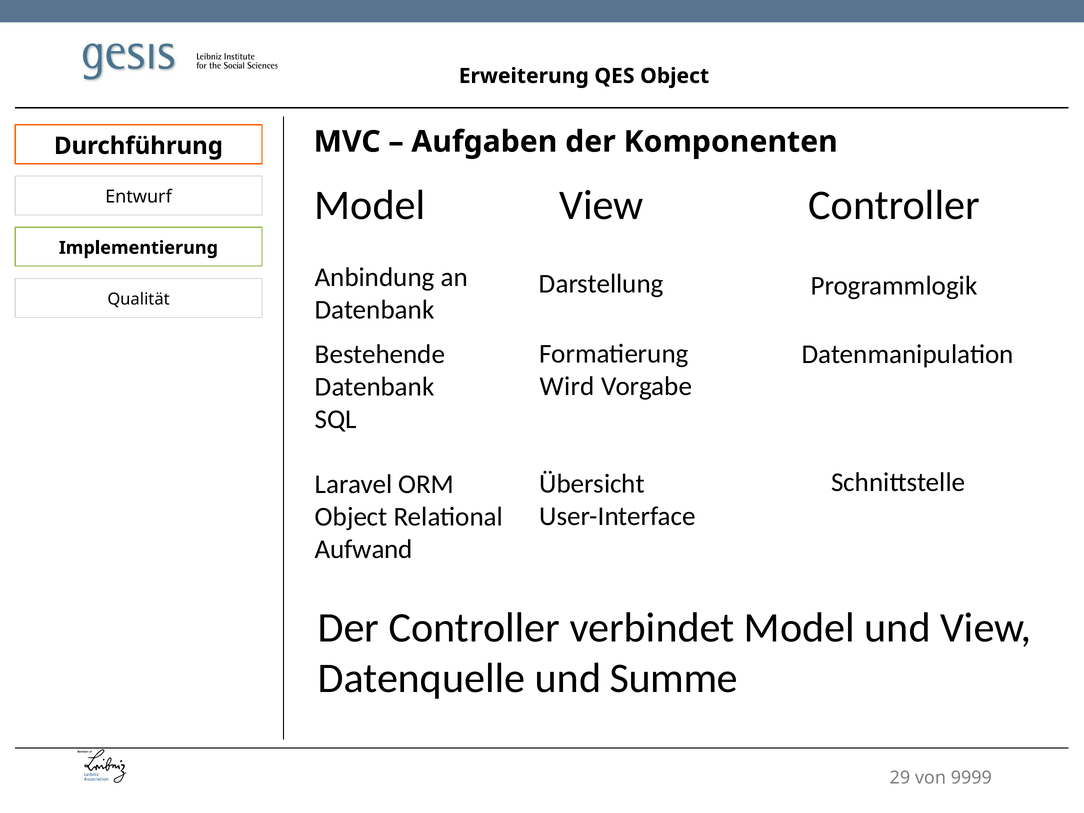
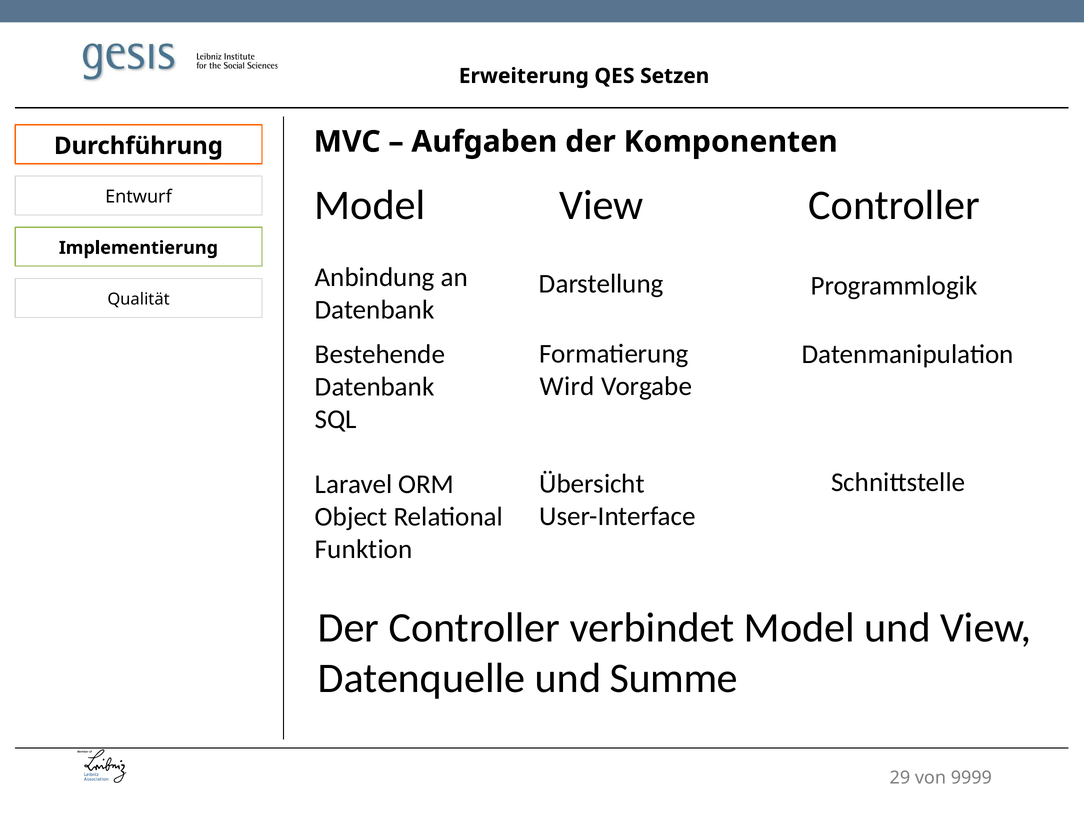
QES Object: Object -> Setzen (675, 76)
Aufwand: Aufwand -> Funktion (364, 549)
